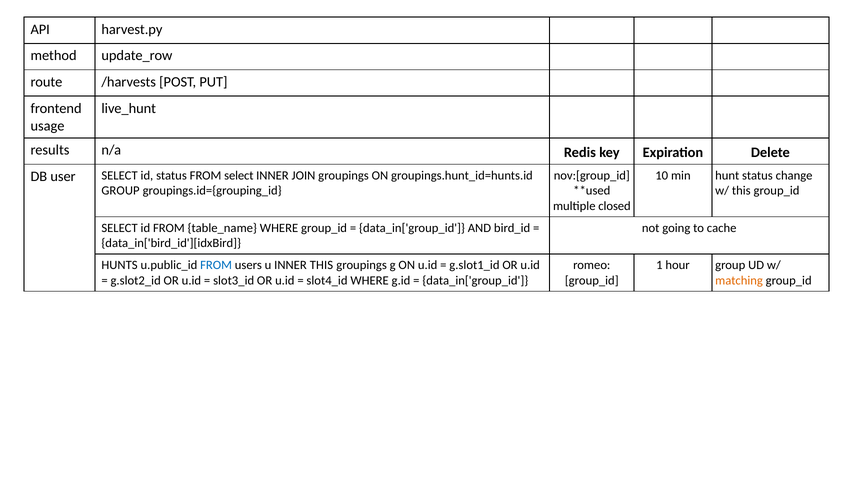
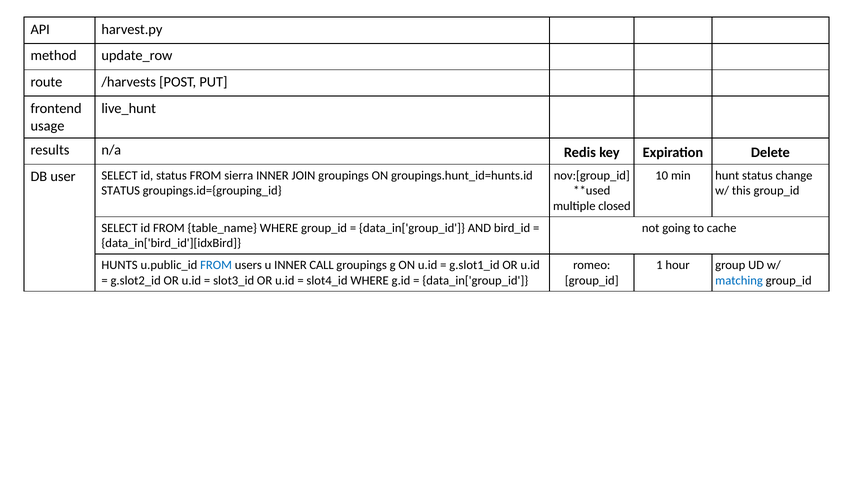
FROM select: select -> sierra (239, 175)
GROUP: GROUP -> STATUS (121, 191)
INNER THIS: THIS -> CALL (322, 265)
matching colour: orange -> blue (739, 281)
